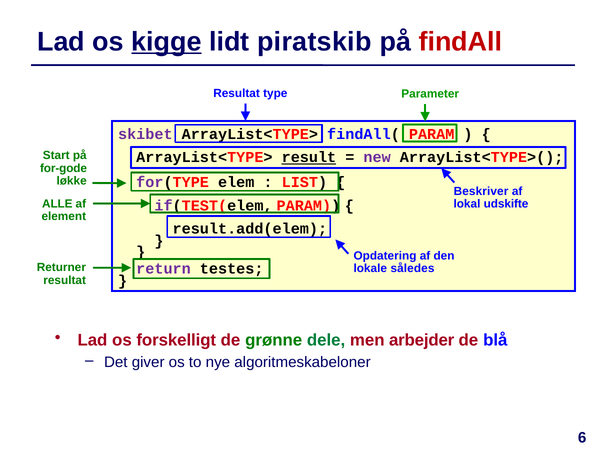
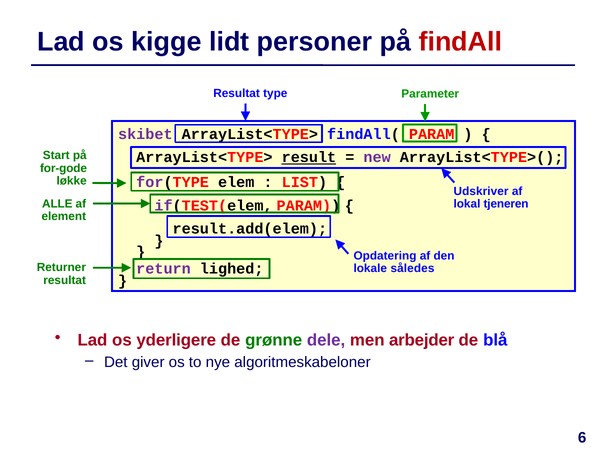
kigge underline: present -> none (166, 42)
piratskib: piratskib -> personer (315, 42)
Beskriver: Beskriver -> Udskriver (481, 191)
udskifte: udskifte -> tjeneren (506, 204)
testes: testes -> lighed (232, 269)
forskelligt: forskelligt -> yderligere (176, 340)
dele colour: green -> purple (326, 340)
